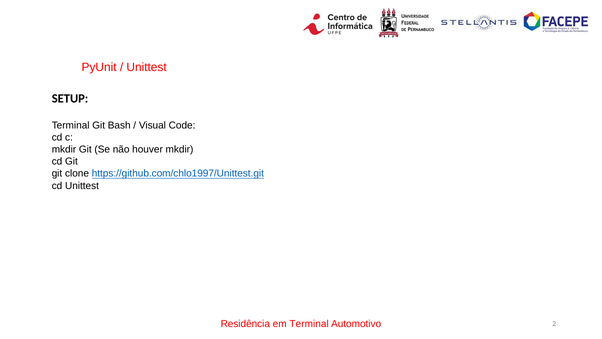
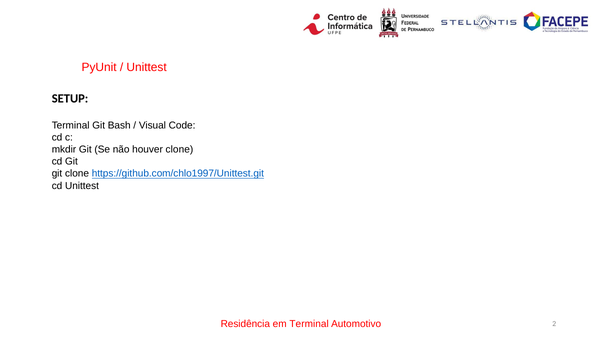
houver mkdir: mkdir -> clone (179, 149)
